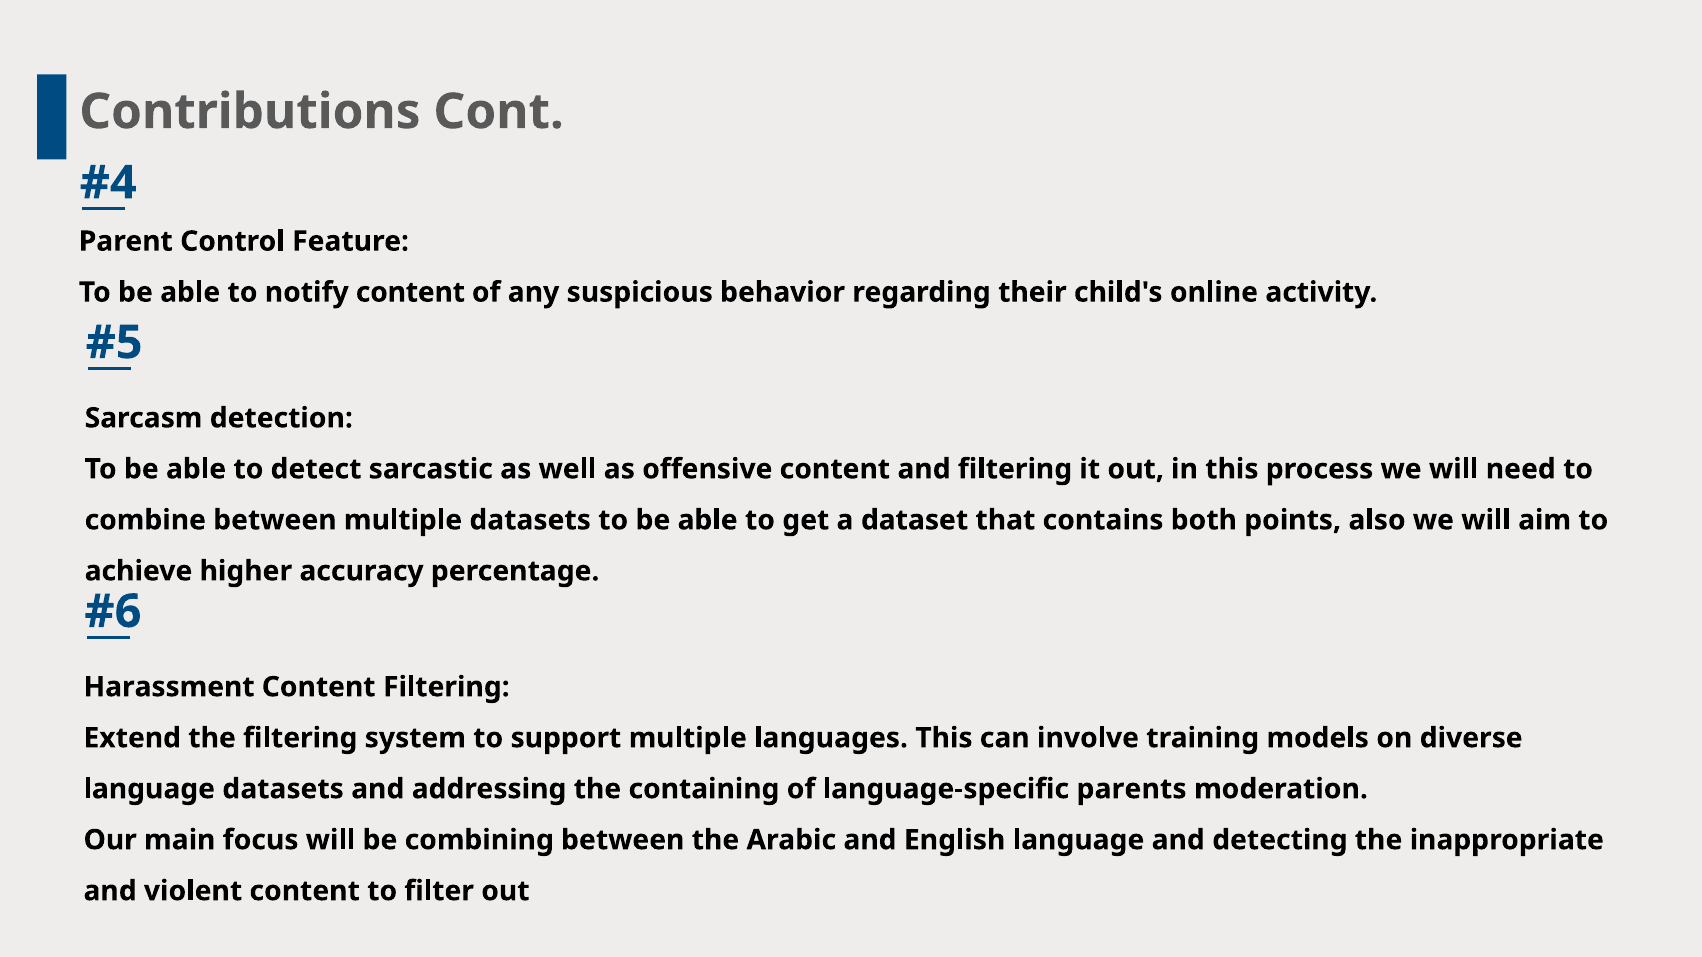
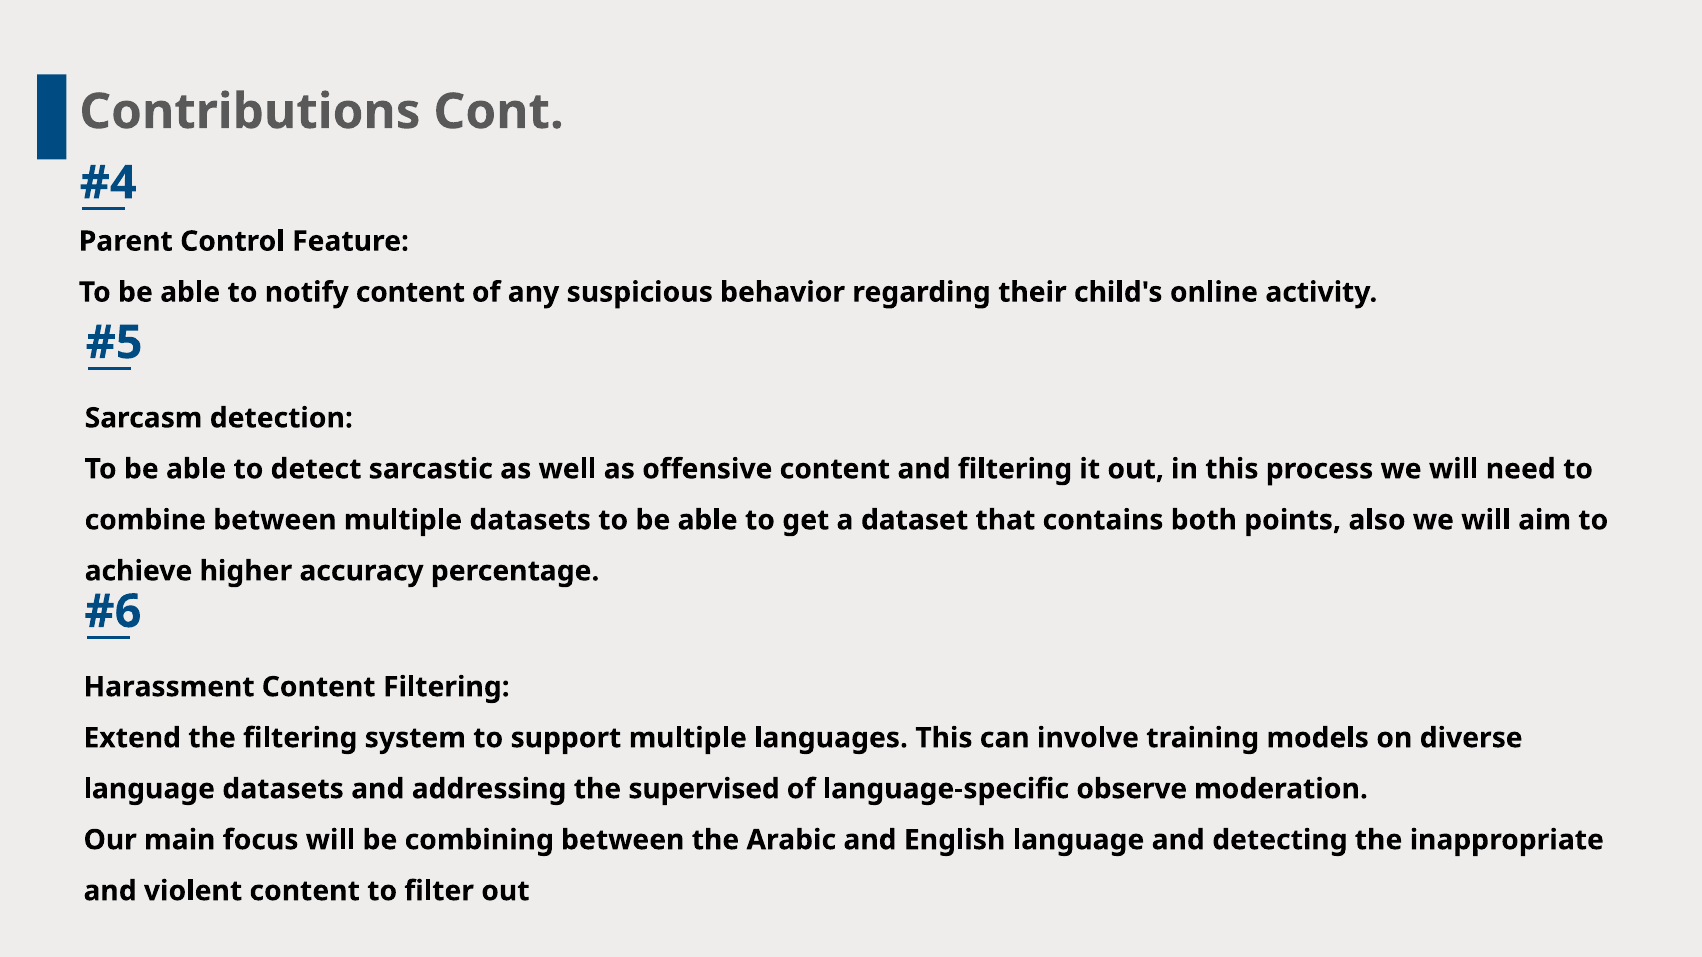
containing: containing -> supervised (704, 789)
parents: parents -> observe (1132, 789)
